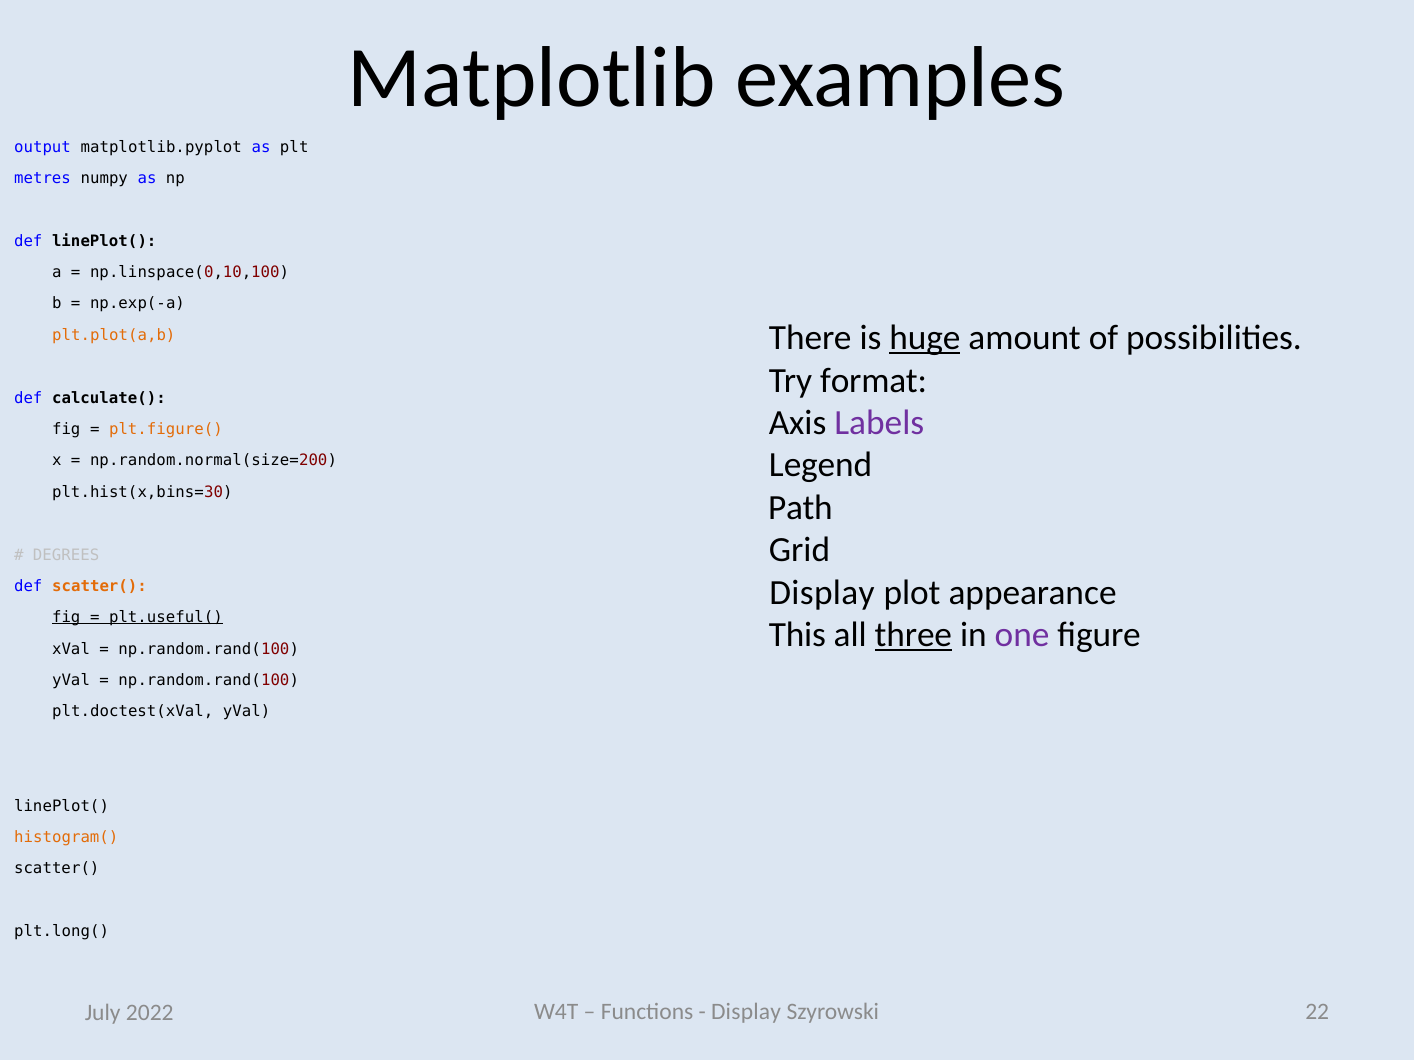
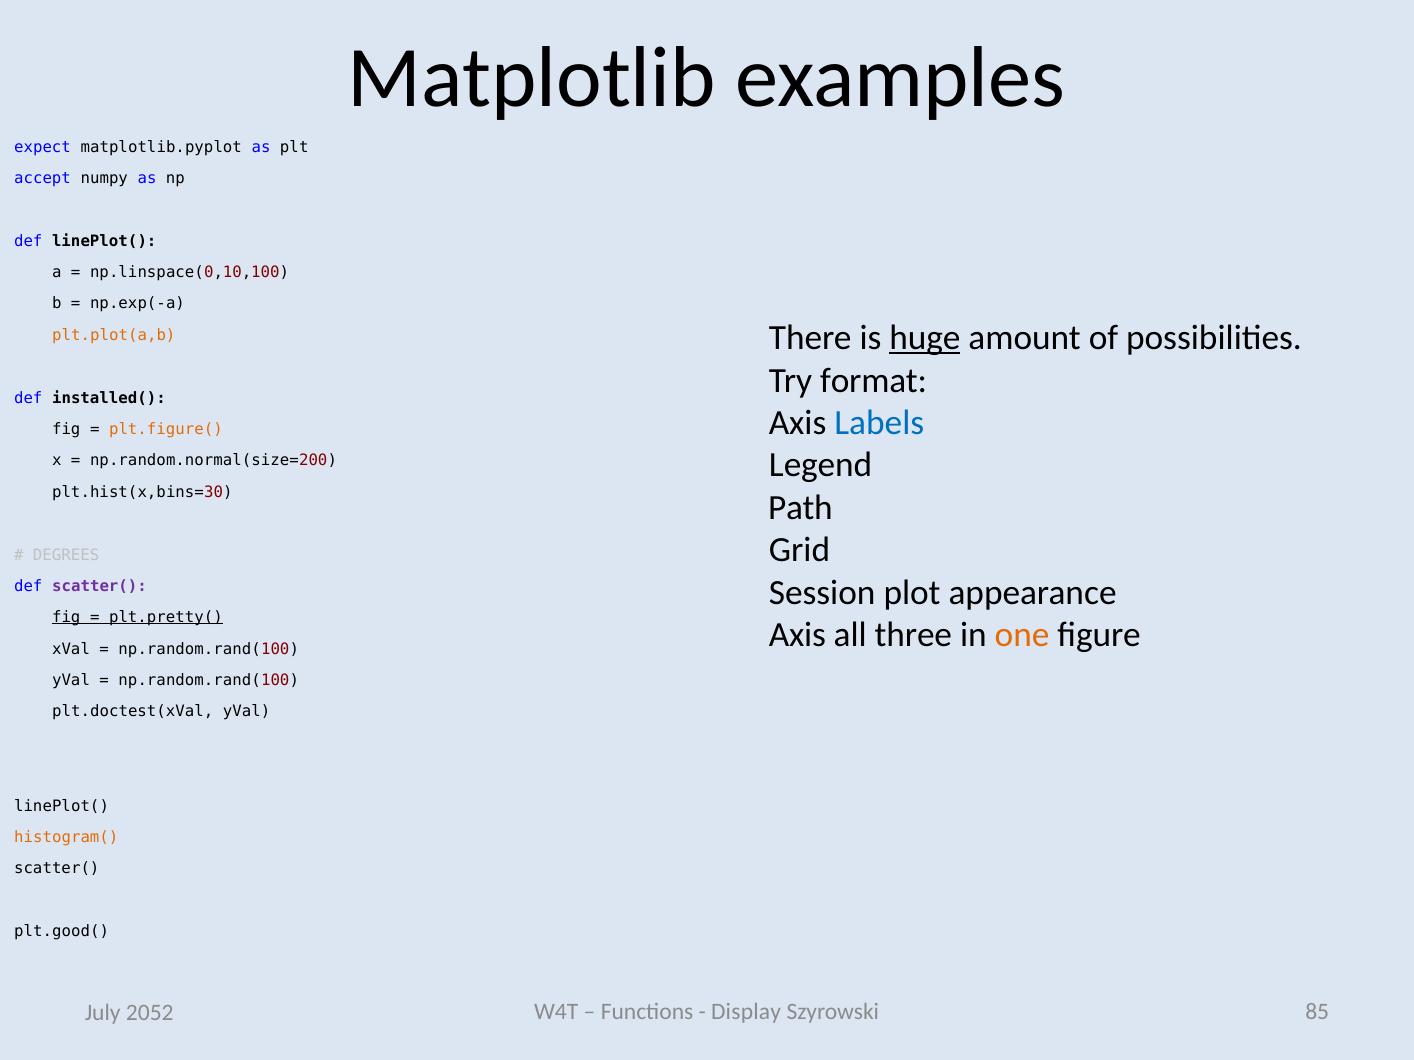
output: output -> expect (43, 147)
metres: metres -> accept (43, 178)
calculate(: calculate( -> installed( (109, 398)
Labels colour: purple -> blue (879, 423)
Display: Display -> Session (822, 593)
scatter( colour: orange -> purple (99, 587)
plt.useful(: plt.useful( -> plt.pretty( (166, 618)
This: This -> Axis (797, 635)
three underline: present -> none (913, 635)
one colour: purple -> orange (1022, 635)
plt.long(: plt.long( -> plt.good( (62, 932)
22: 22 -> 85 (1317, 1013)
2022: 2022 -> 2052 (150, 1013)
